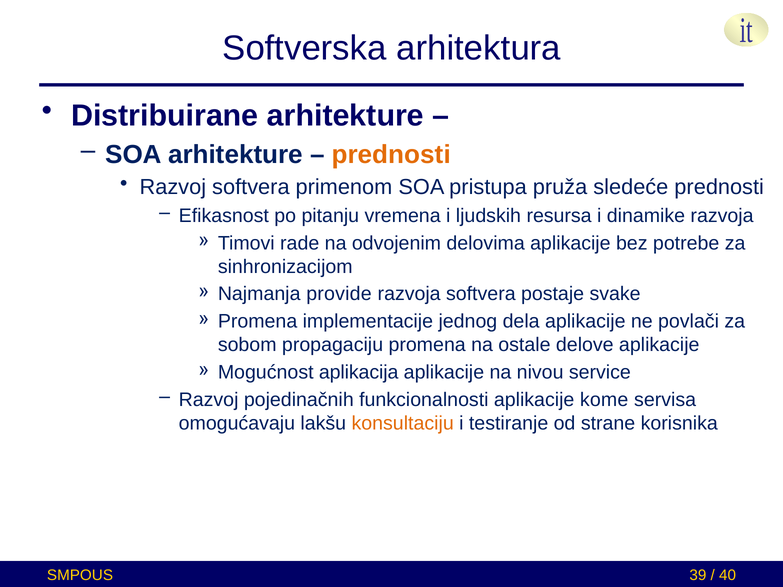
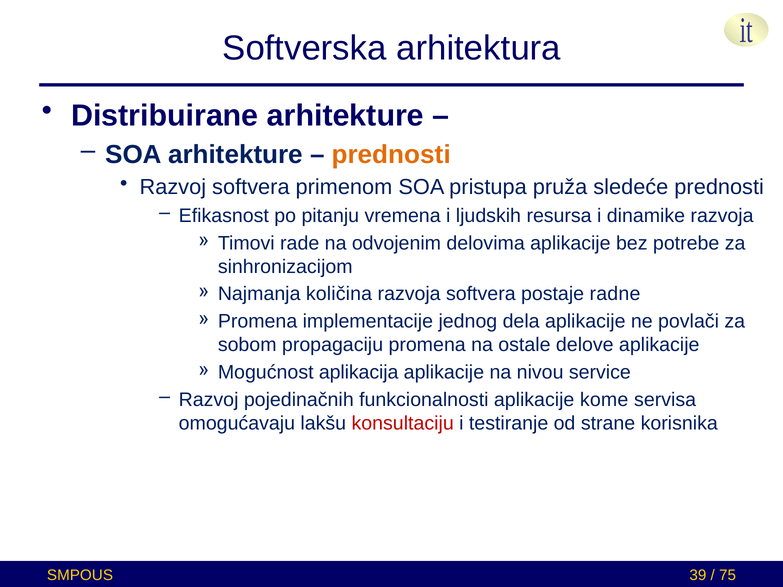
provide: provide -> količina (339, 294)
svake: svake -> radne (615, 294)
konsultaciju colour: orange -> red (403, 423)
40: 40 -> 75 (728, 575)
